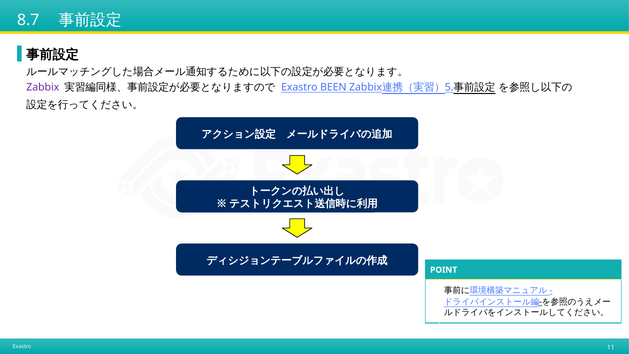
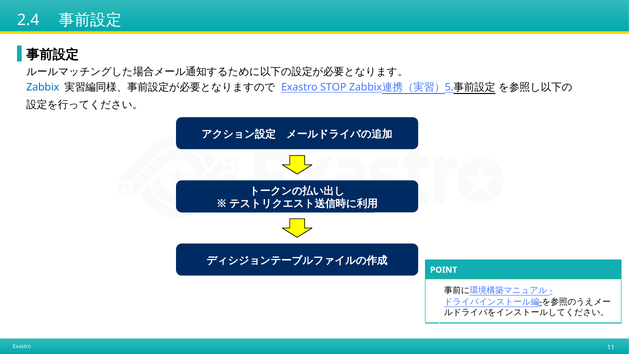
8.7: 8.7 -> 2.4 (28, 20)
Zabbix colour: purple -> blue (43, 87)
BEEN: BEEN -> STOP (333, 87)
